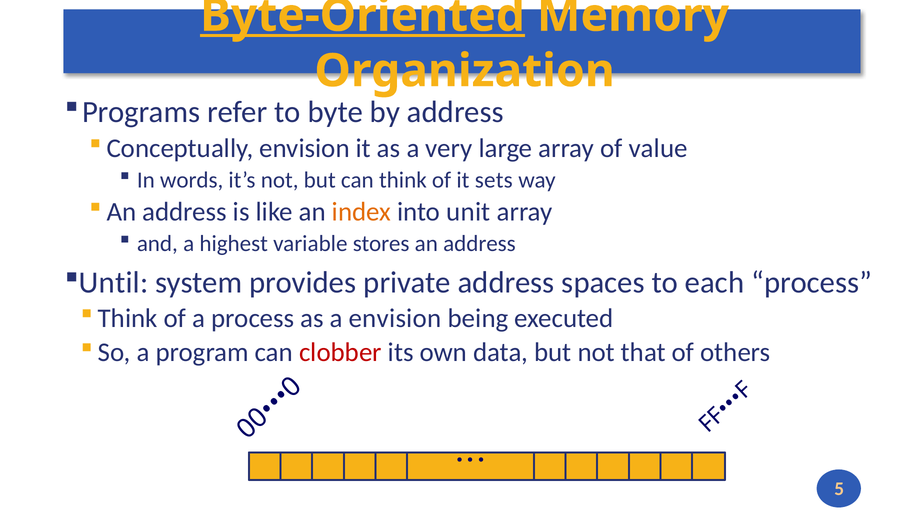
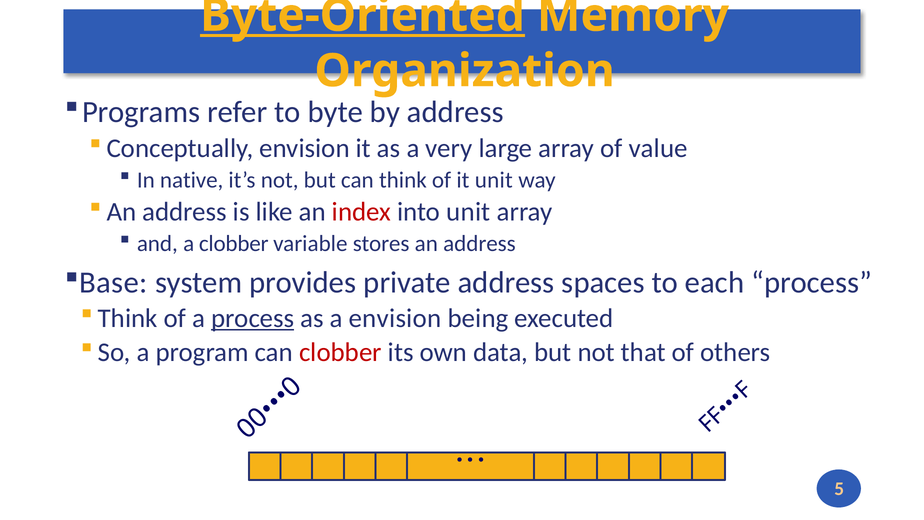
words: words -> native (192, 180)
it sets: sets -> unit (494, 180)
index colour: orange -> red (362, 212)
a highest: highest -> clobber (234, 244)
Until: Until -> Base (114, 282)
process underline: none -> present (253, 318)
